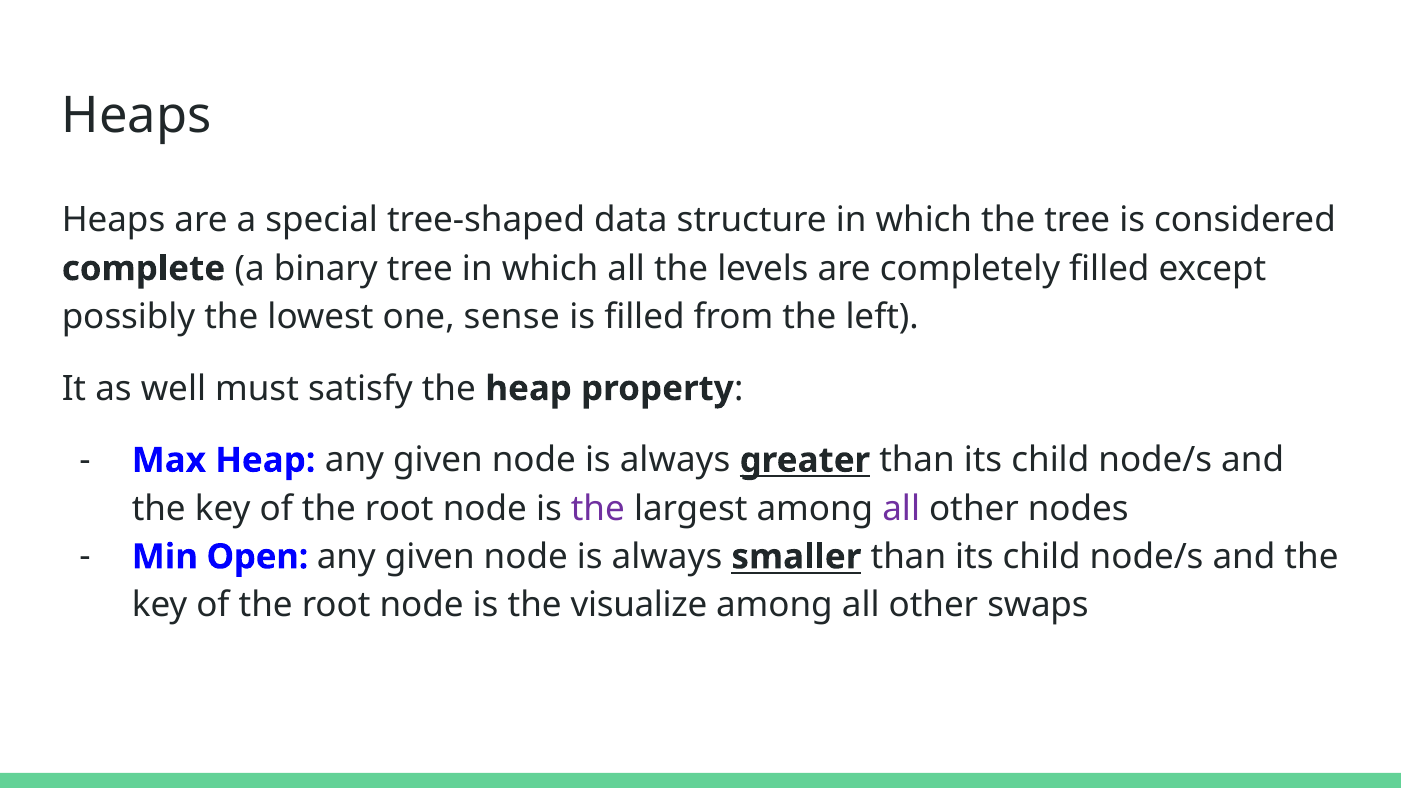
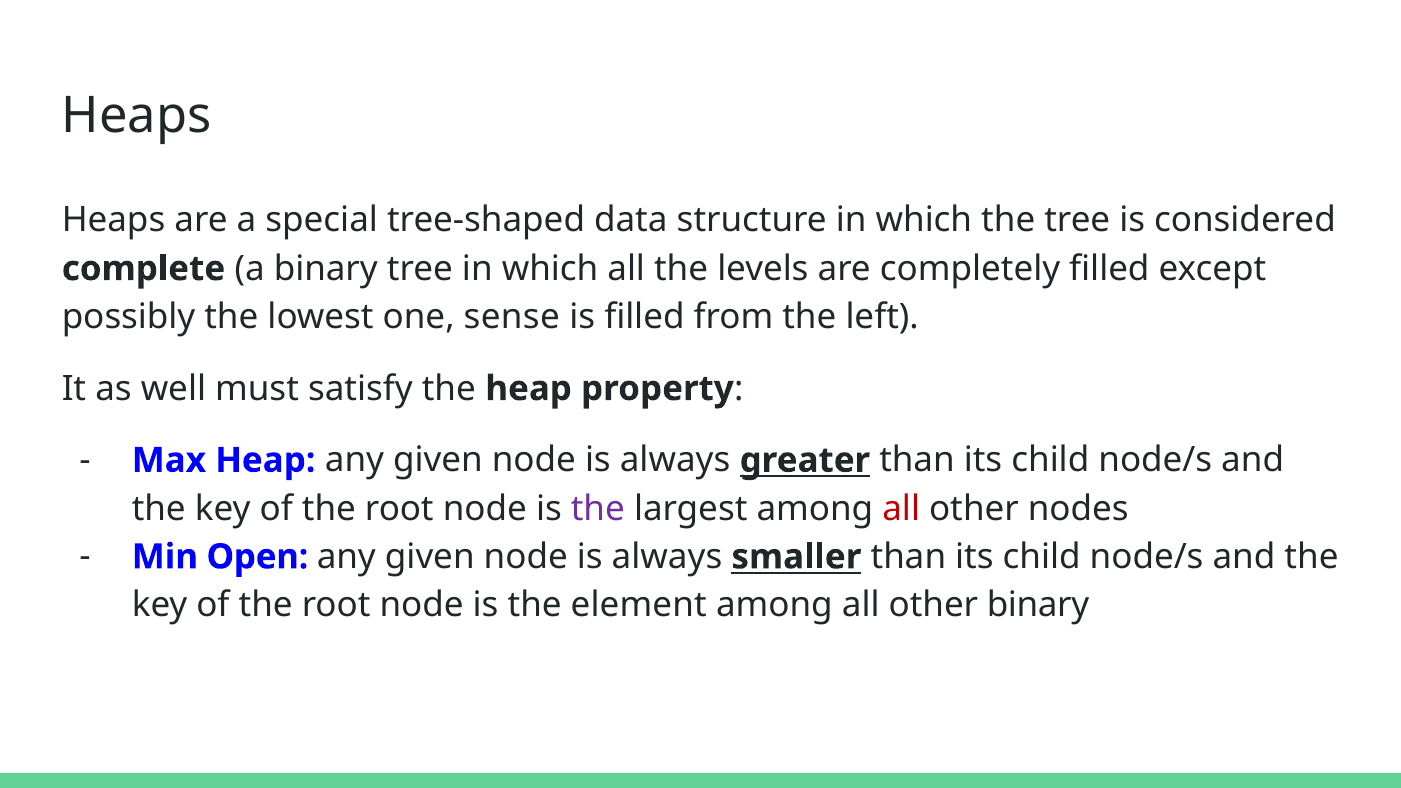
all colour: purple -> red (901, 509)
visualize: visualize -> element (639, 605)
other swaps: swaps -> binary (1038, 605)
